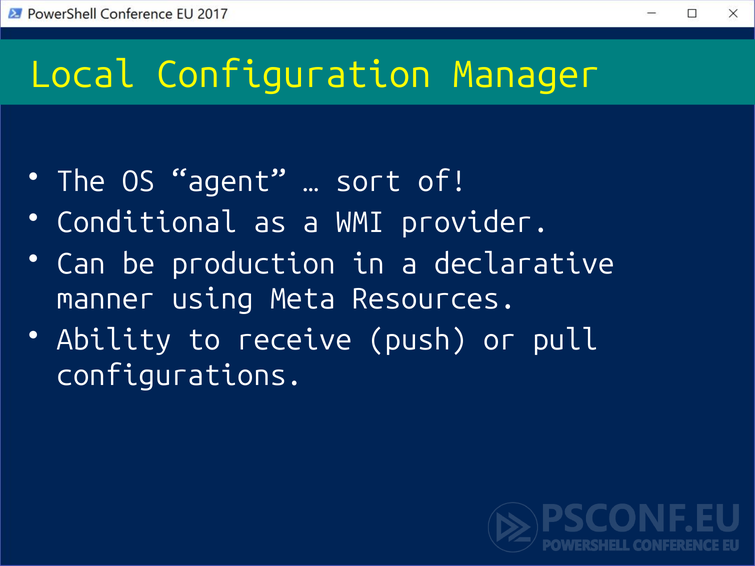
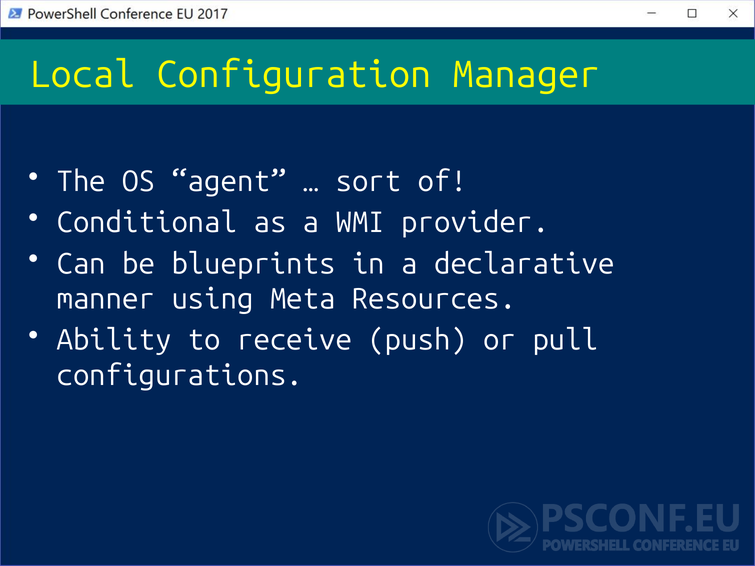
production: production -> blueprints (254, 264)
